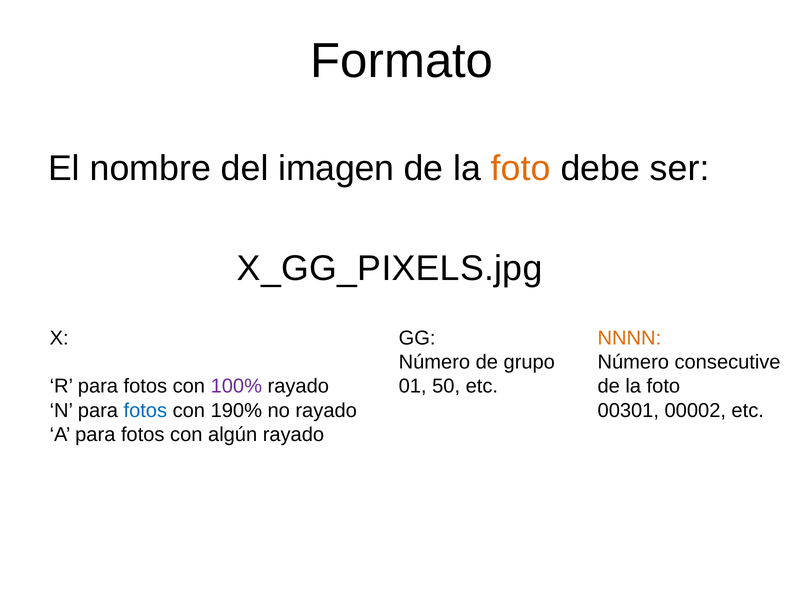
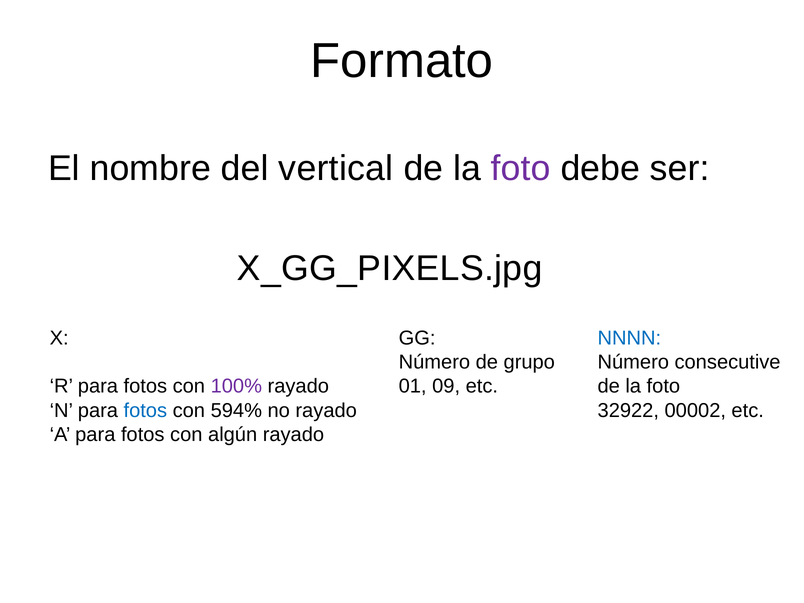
imagen: imagen -> vertical (336, 169)
foto colour: orange -> purple (521, 169)
NNNN colour: orange -> blue (629, 338)
50: 50 -> 09 (446, 386)
190%: 190% -> 594% (236, 410)
00301: 00301 -> 32922 (628, 410)
